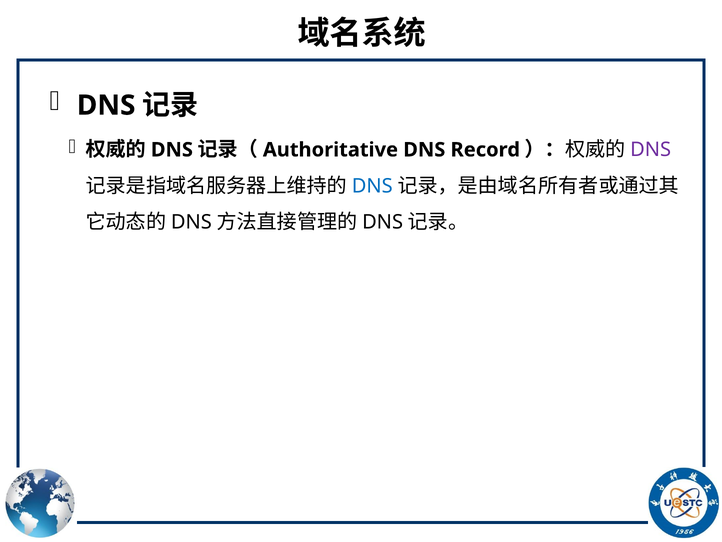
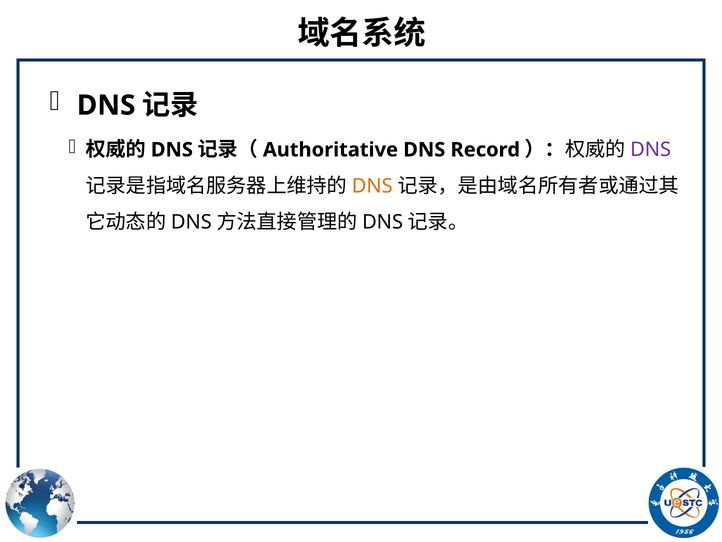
DNS colour: blue -> orange (372, 186)
